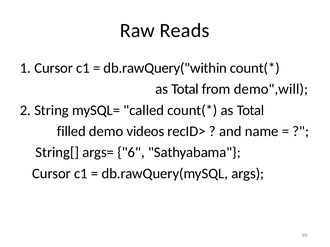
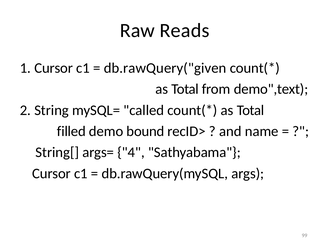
db.rawQuery("within: db.rawQuery("within -> db.rawQuery("given (165, 68)
demo",will: demo",will -> demo",text (271, 89)
videos: videos -> bound (145, 132)
6: 6 -> 4 (131, 153)
